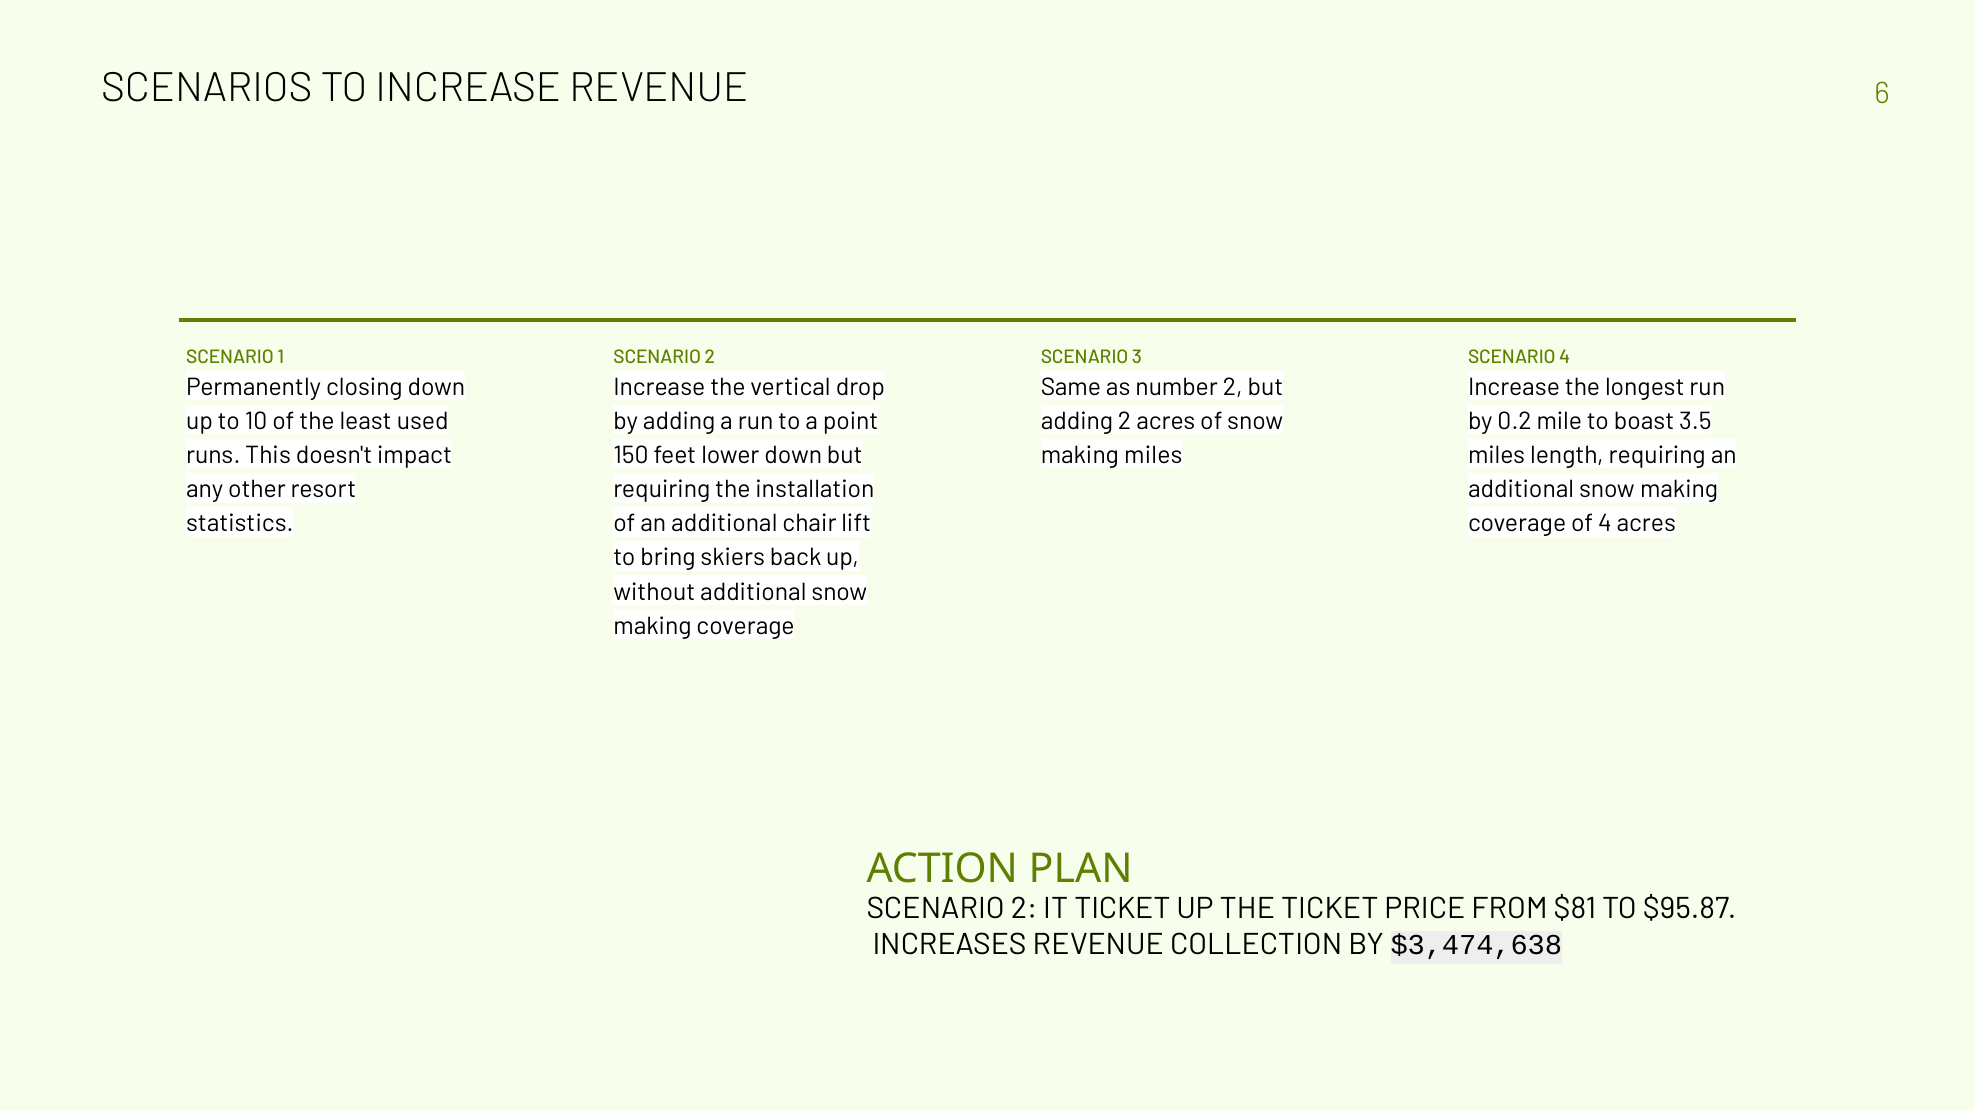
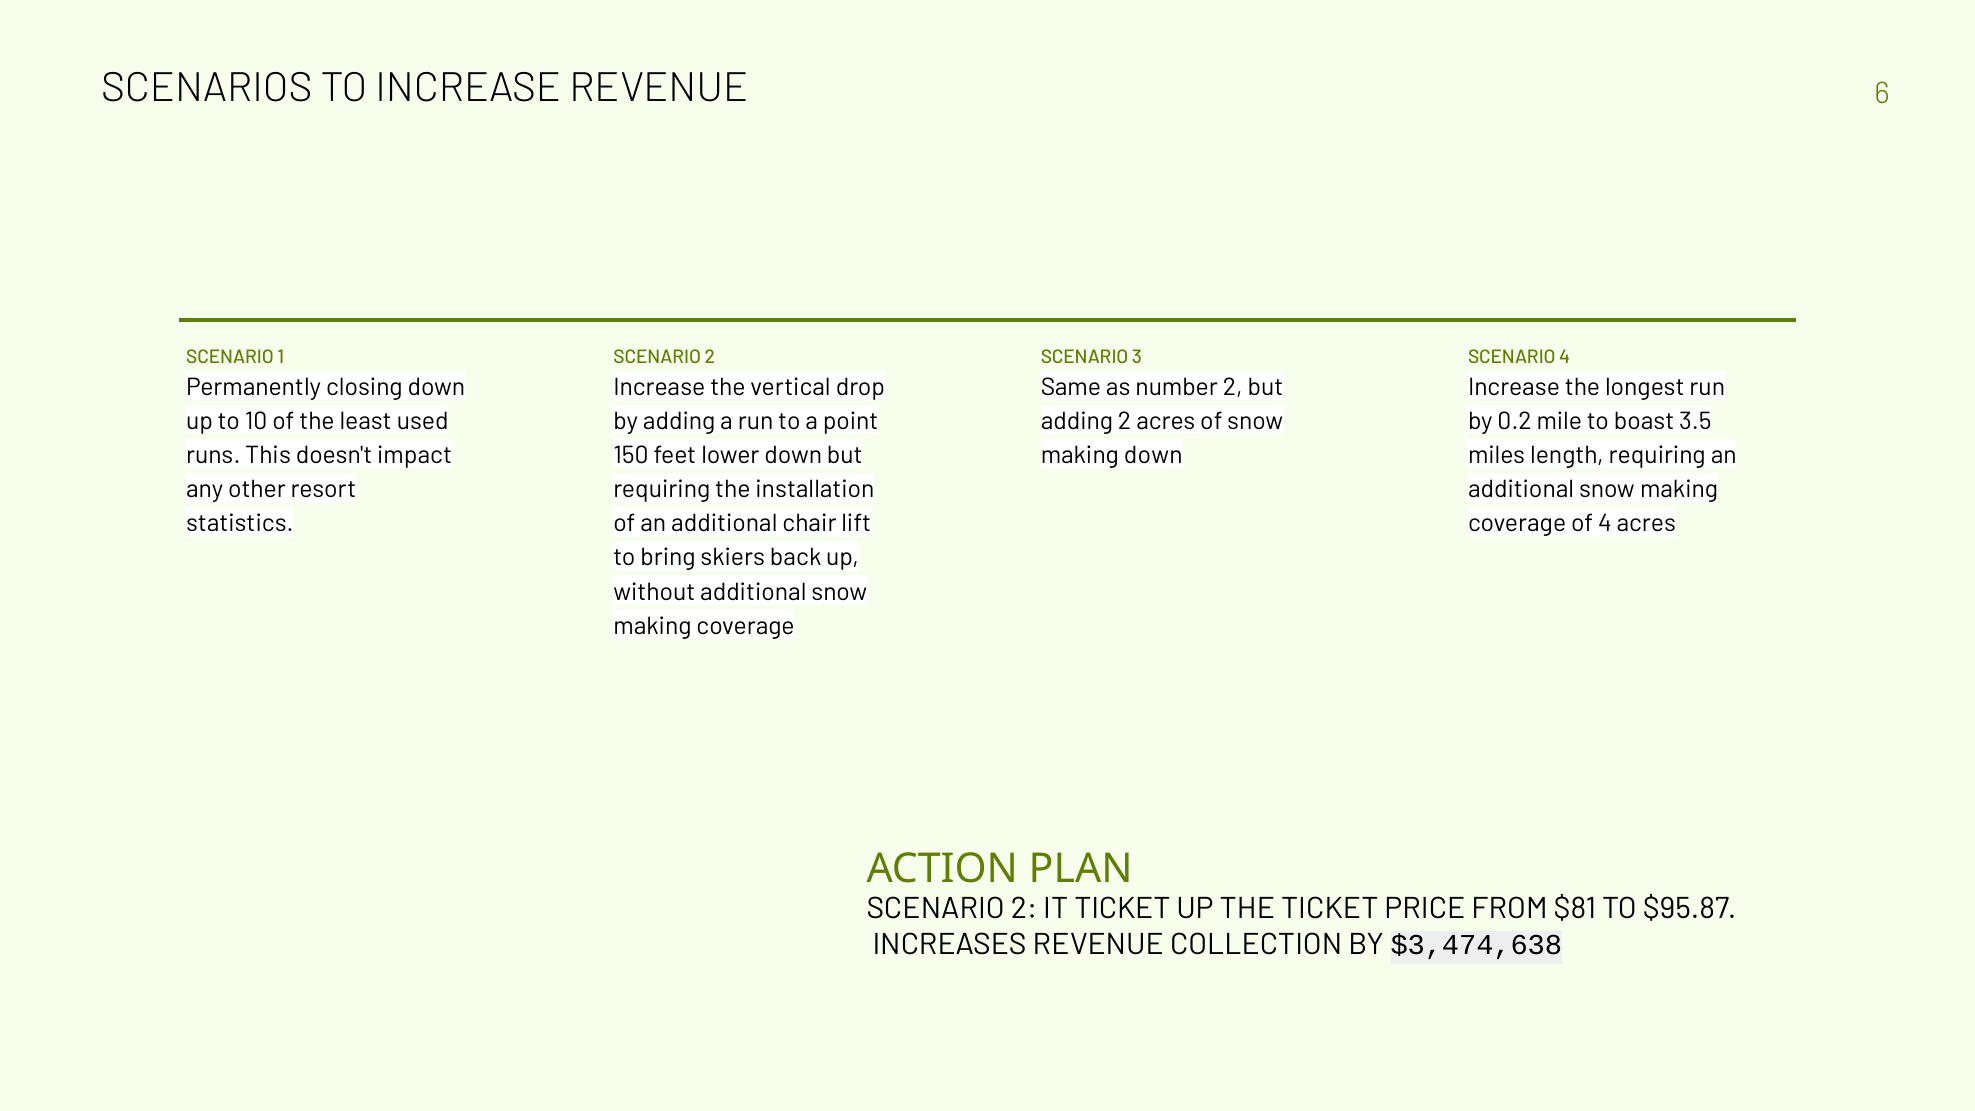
making miles: miles -> down (1153, 455)
